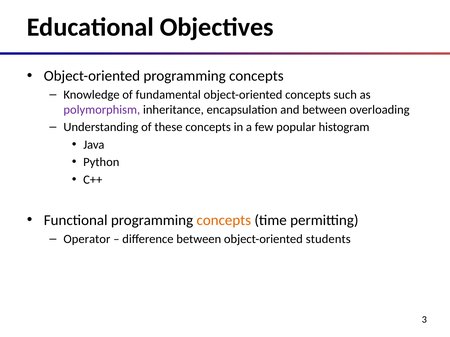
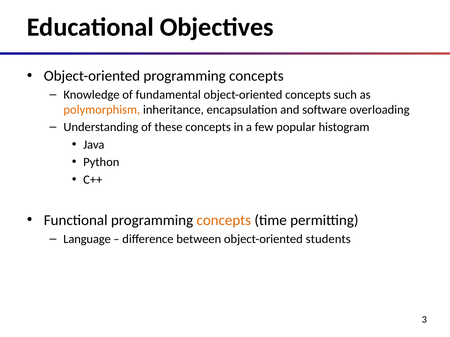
polymorphism colour: purple -> orange (102, 110)
and between: between -> software (325, 110)
Operator: Operator -> Language (87, 239)
